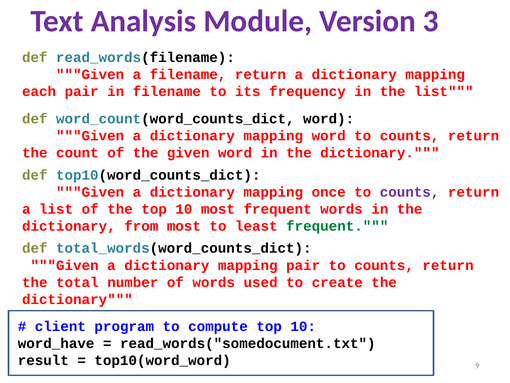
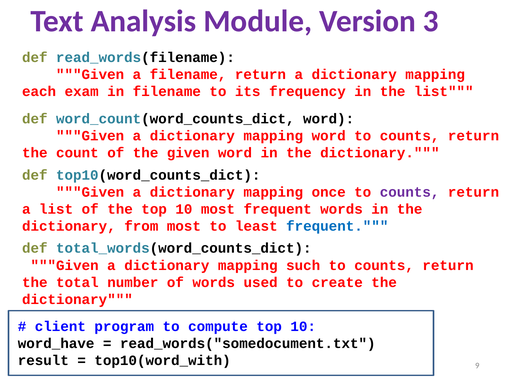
each pair: pair -> exam (82, 91)
frequent colour: green -> blue (337, 226)
mapping pair: pair -> such (303, 265)
top10(word_word: top10(word_word -> top10(word_with (163, 360)
